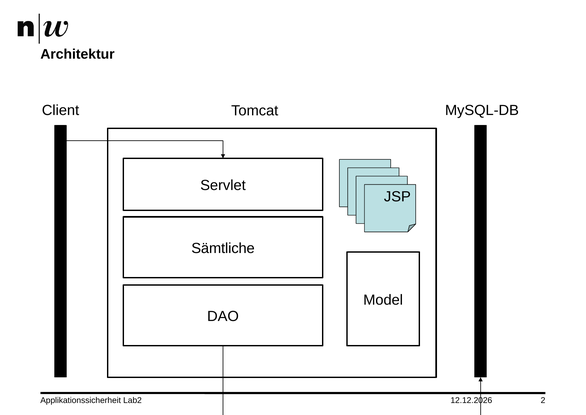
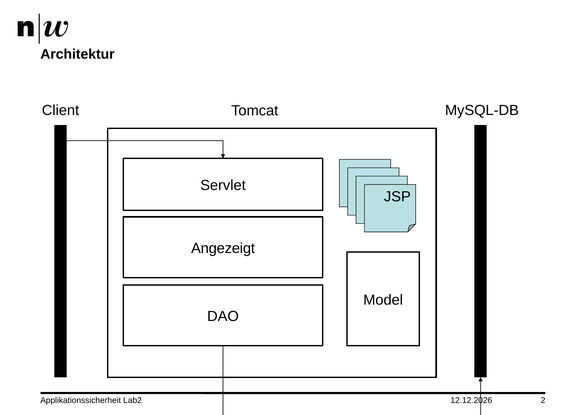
Sämtliche: Sämtliche -> Angezeigt (223, 248)
